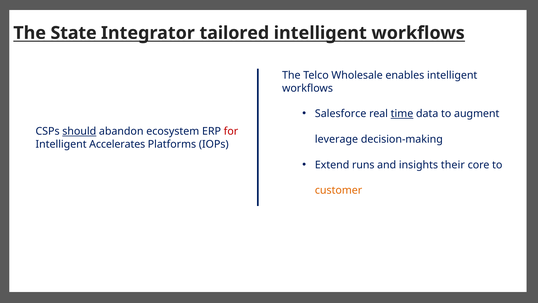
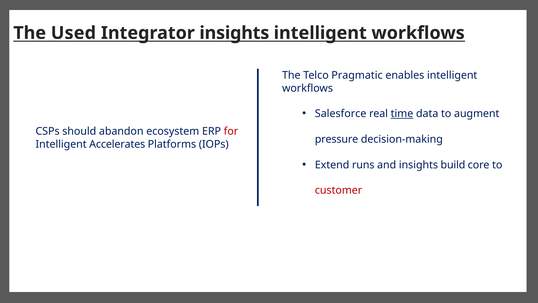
State: State -> Used (73, 33)
Integrator tailored: tailored -> insights (234, 33)
Wholesale: Wholesale -> Pragmatic (357, 75)
should underline: present -> none (79, 131)
leverage: leverage -> pressure (337, 139)
their: their -> build (453, 165)
customer colour: orange -> red (339, 190)
